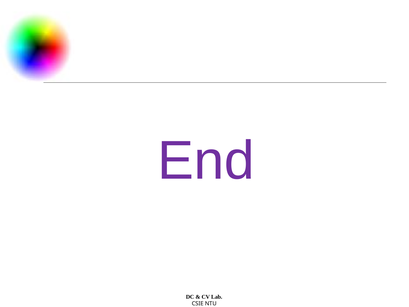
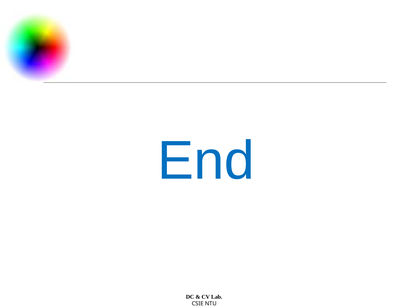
End colour: purple -> blue (206, 161)
